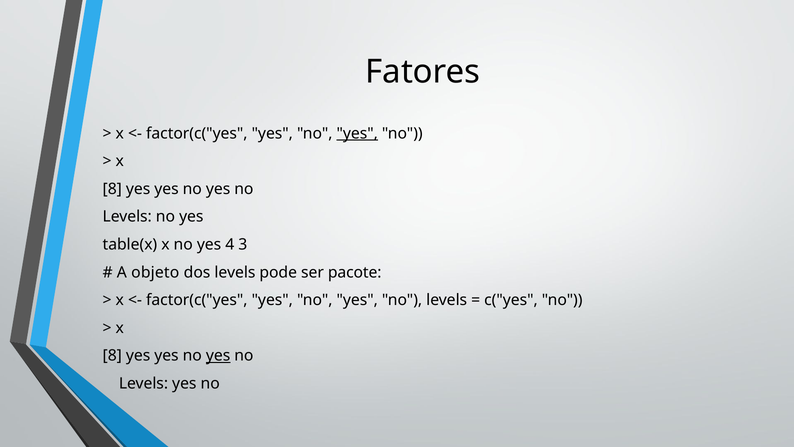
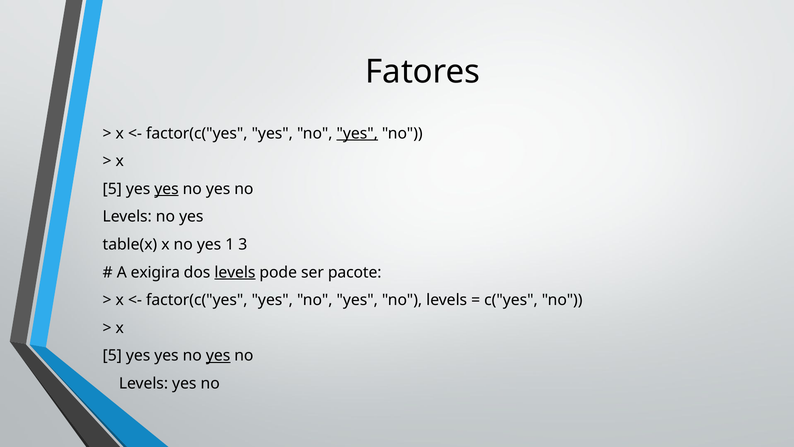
8: 8 -> 5 (112, 189)
yes underline: none -> present (166, 189)
4: 4 -> 1 (230, 244)
objeto: objeto -> exigira (155, 272)
levels underline: none -> present (235, 272)
8: 8 -> 5 (112, 355)
